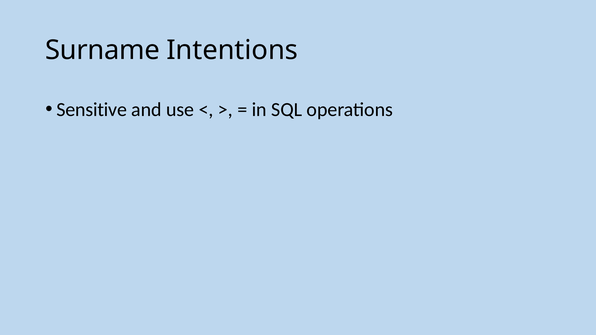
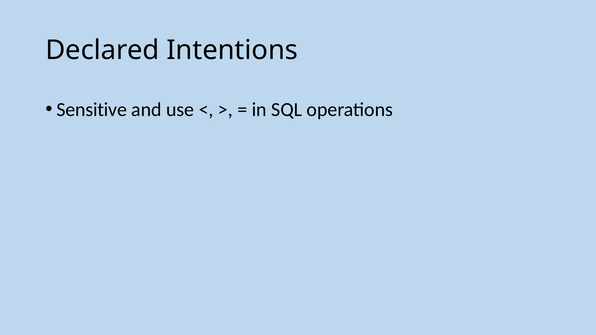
Surname: Surname -> Declared (102, 50)
